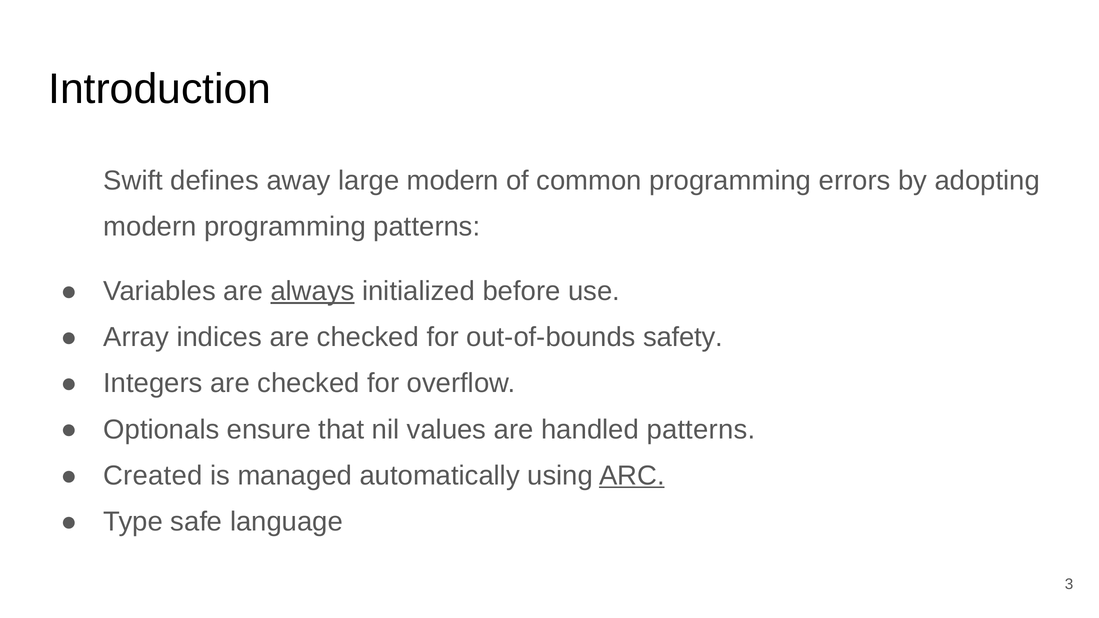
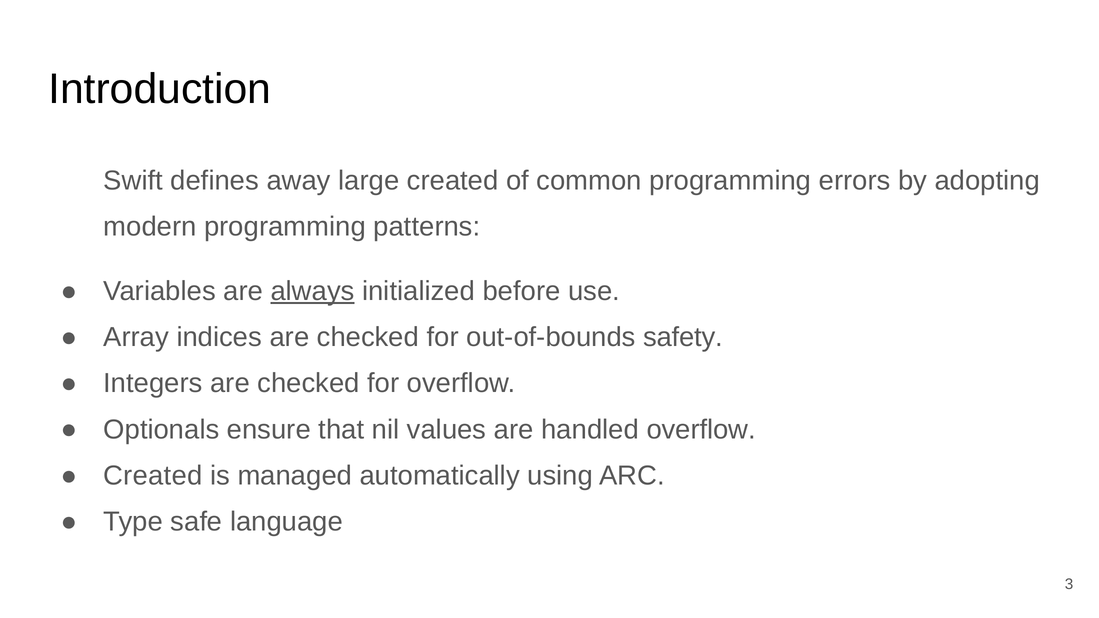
large modern: modern -> created (453, 181)
handled patterns: patterns -> overflow (701, 430)
ARC underline: present -> none (632, 476)
